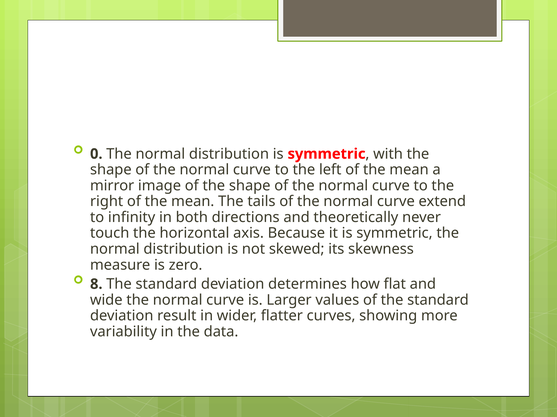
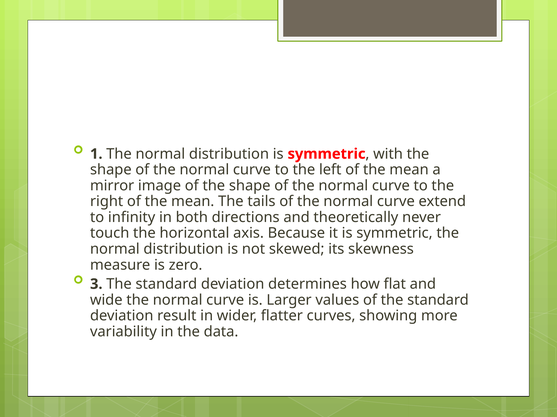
0: 0 -> 1 (96, 154)
8: 8 -> 3 (96, 285)
